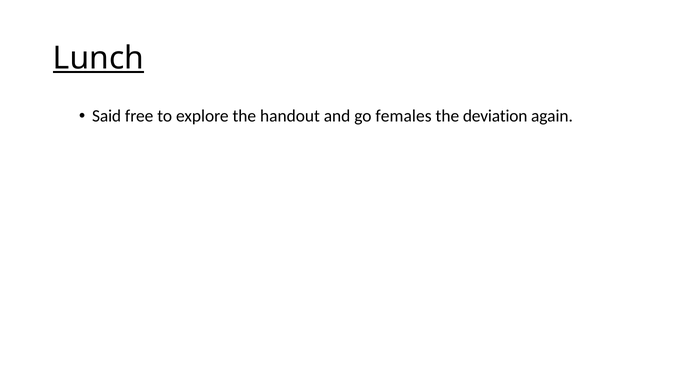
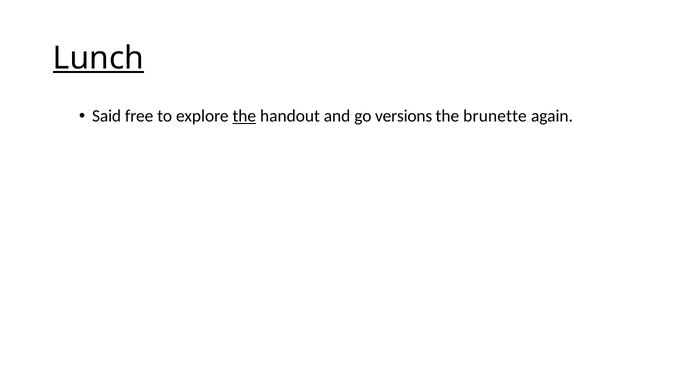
the underline: none -> present (244, 116)
females: females -> versions (404, 116)
deviation: deviation -> brunette (495, 116)
